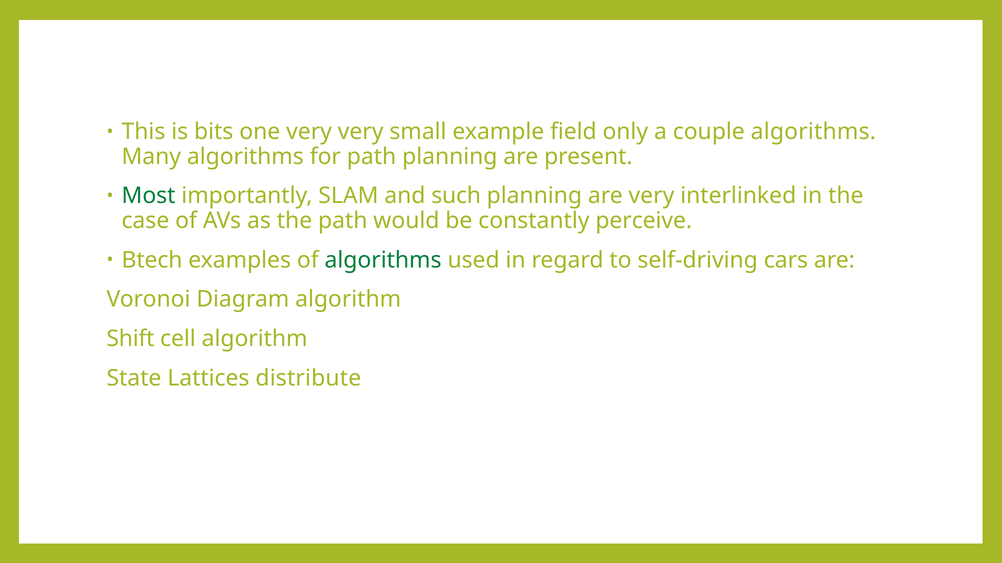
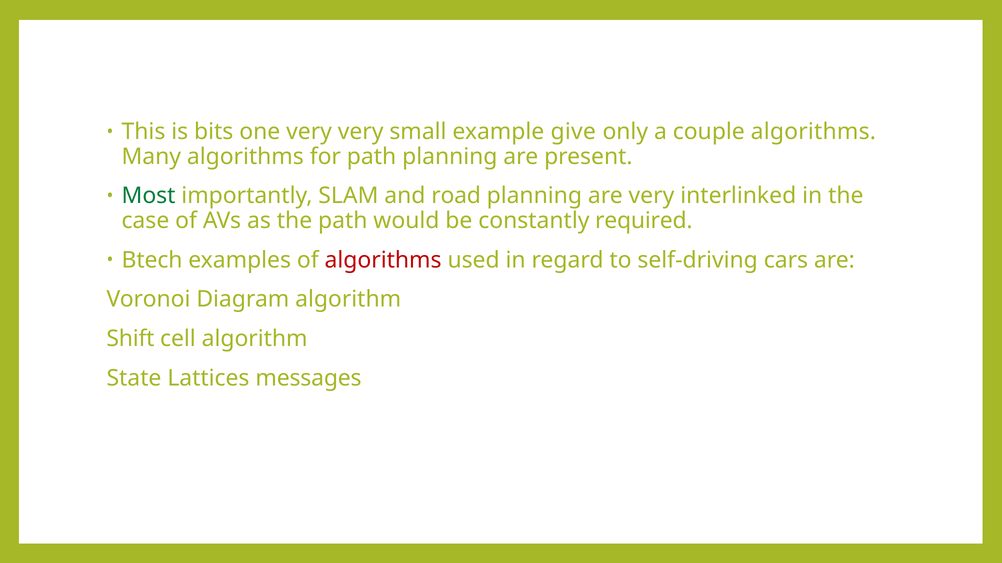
field: field -> give (573, 132)
such: such -> road (456, 196)
perceive: perceive -> required (644, 221)
algorithms colour: green -> red (383, 260)
distribute: distribute -> messages (309, 378)
